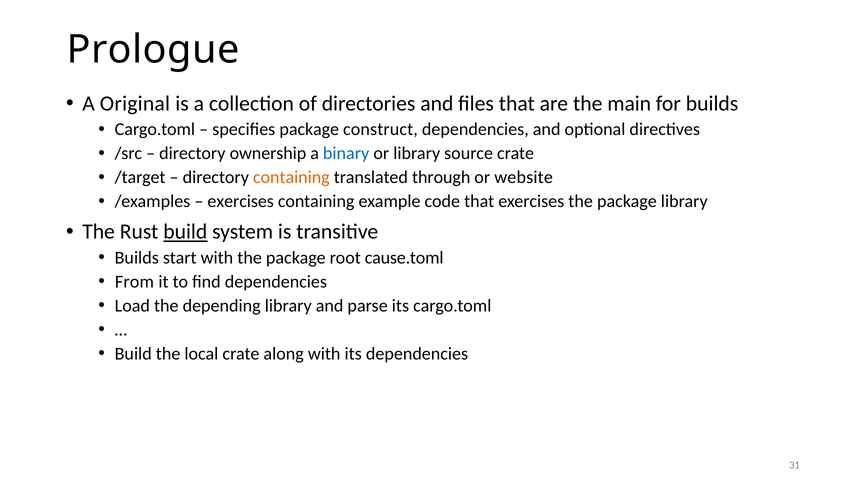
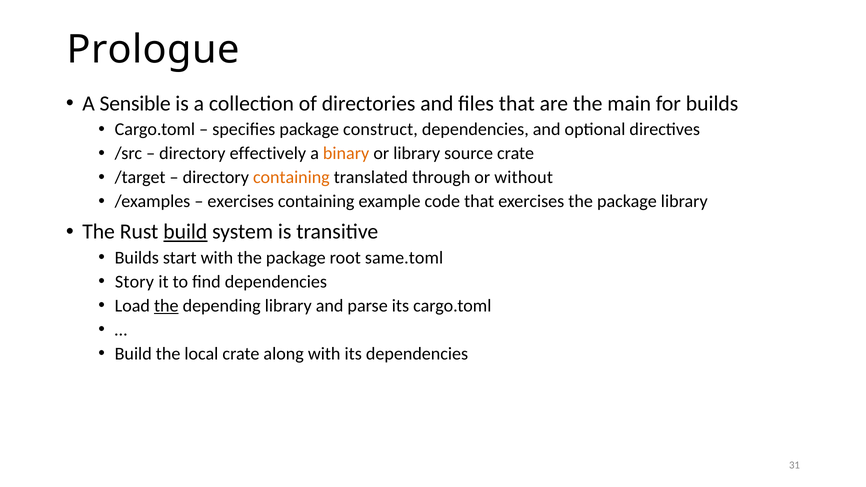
Original: Original -> Sensible (135, 104)
ownership: ownership -> effectively (268, 153)
binary colour: blue -> orange (346, 153)
website: website -> without (524, 177)
cause.toml: cause.toml -> same.toml (404, 258)
From: From -> Story (134, 282)
the underline: none -> present (166, 306)
